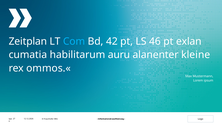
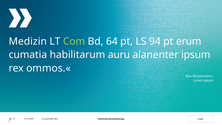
Zeitplan: Zeitplan -> Medizin (28, 41)
Com colour: light blue -> light green (74, 41)
42: 42 -> 64 (112, 41)
46: 46 -> 94 (155, 41)
exlan: exlan -> erum (189, 41)
alanenter kleine: kleine -> ipsum (196, 55)
